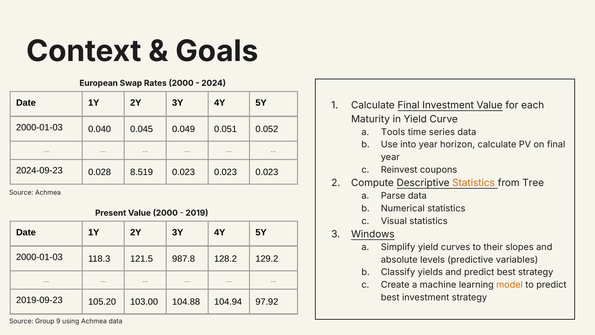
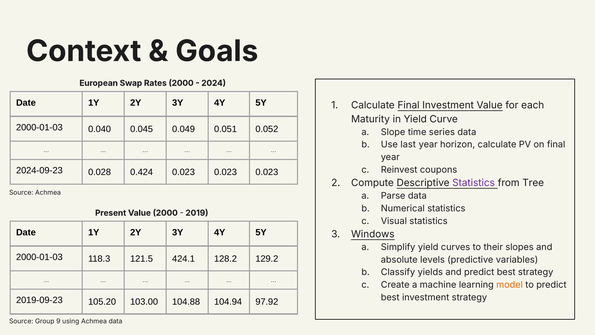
Tools: Tools -> Slope (393, 132)
into: into -> last (408, 144)
8.519: 8.519 -> 0.424 (142, 172)
Statistics colour: orange -> purple (474, 183)
987.8: 987.8 -> 424.1 (184, 258)
